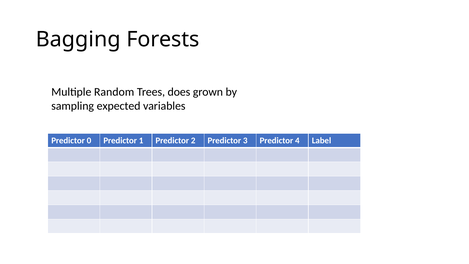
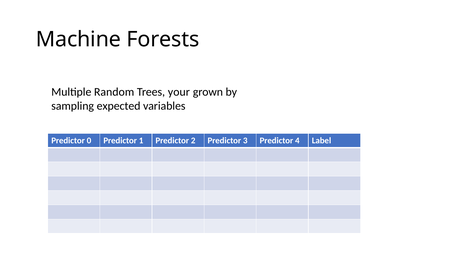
Bagging: Bagging -> Machine (78, 39)
does: does -> your (179, 92)
